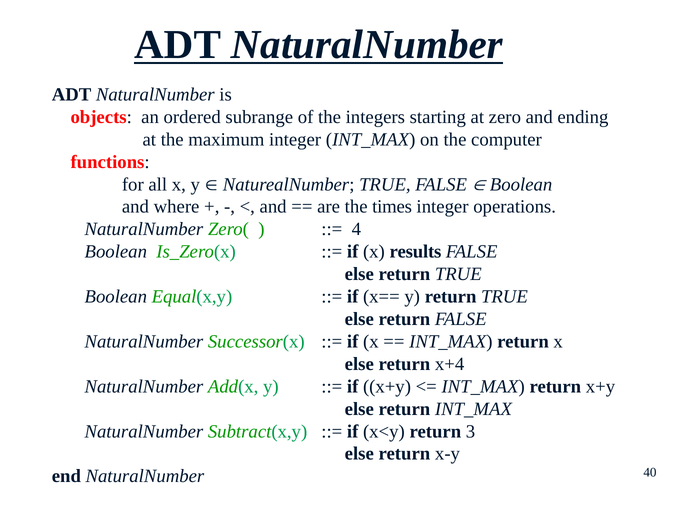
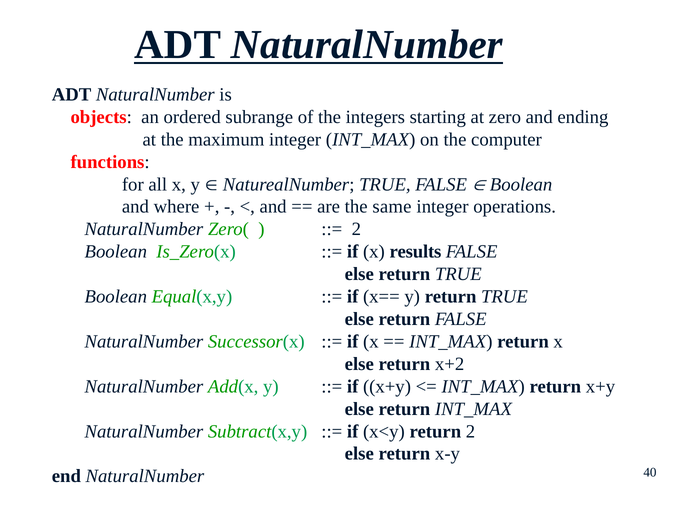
times: times -> same (392, 207)
4: 4 -> 2 (356, 229)
x+4: x+4 -> x+2 (450, 364)
return 3: 3 -> 2 (471, 432)
